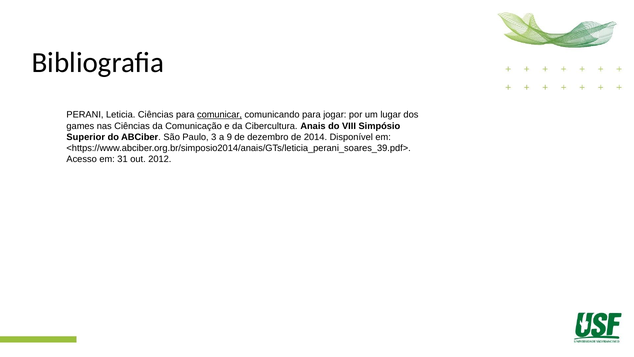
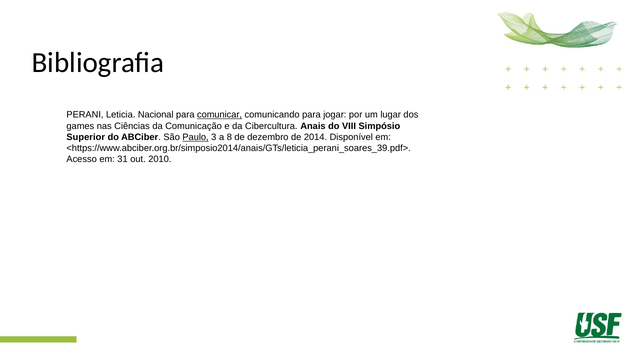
Leticia Ciências: Ciências -> Nacional (156, 115)
Paulo underline: none -> present (196, 137)
9: 9 -> 8 (229, 137)
2012: 2012 -> 2010 (160, 159)
